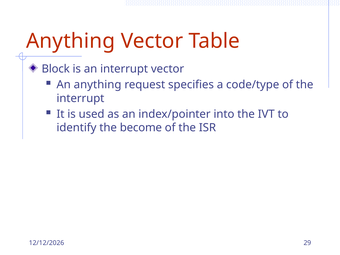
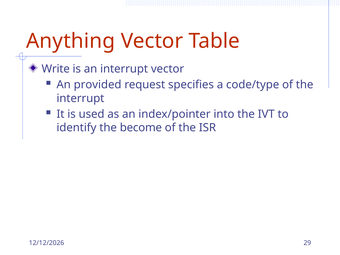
Block: Block -> Write (56, 69)
An anything: anything -> provided (98, 85)
